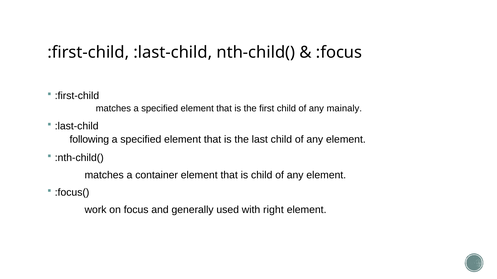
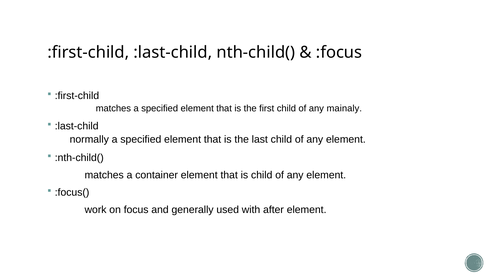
following: following -> normally (89, 140)
right: right -> after (273, 210)
